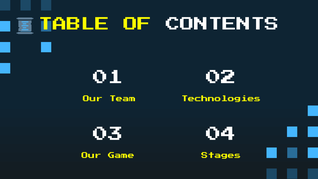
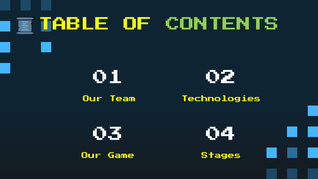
CONTENTS colour: white -> light green (223, 27)
